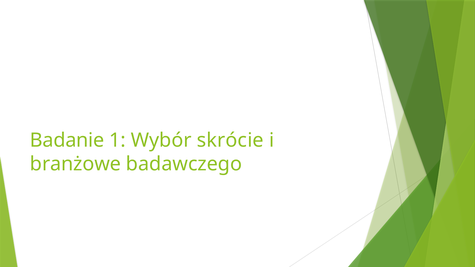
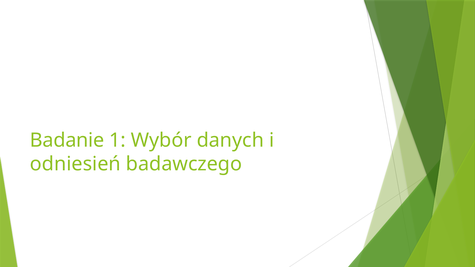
skrócie: skrócie -> danych (230, 140)
branżowe: branżowe -> odniesień (75, 164)
